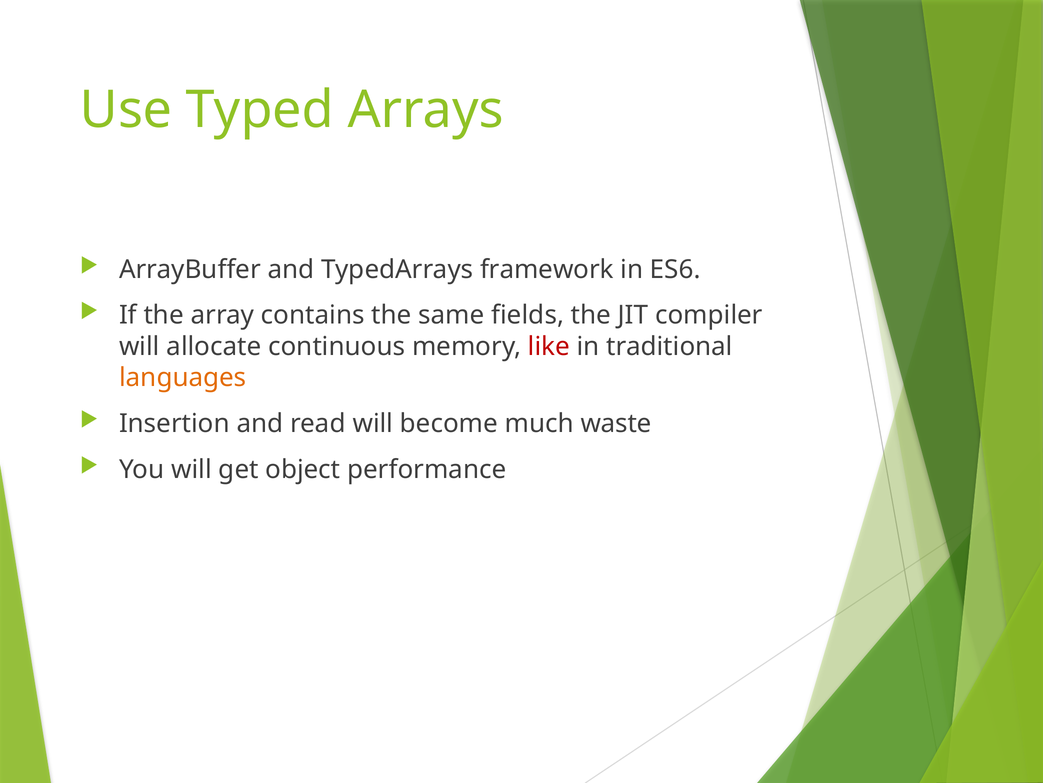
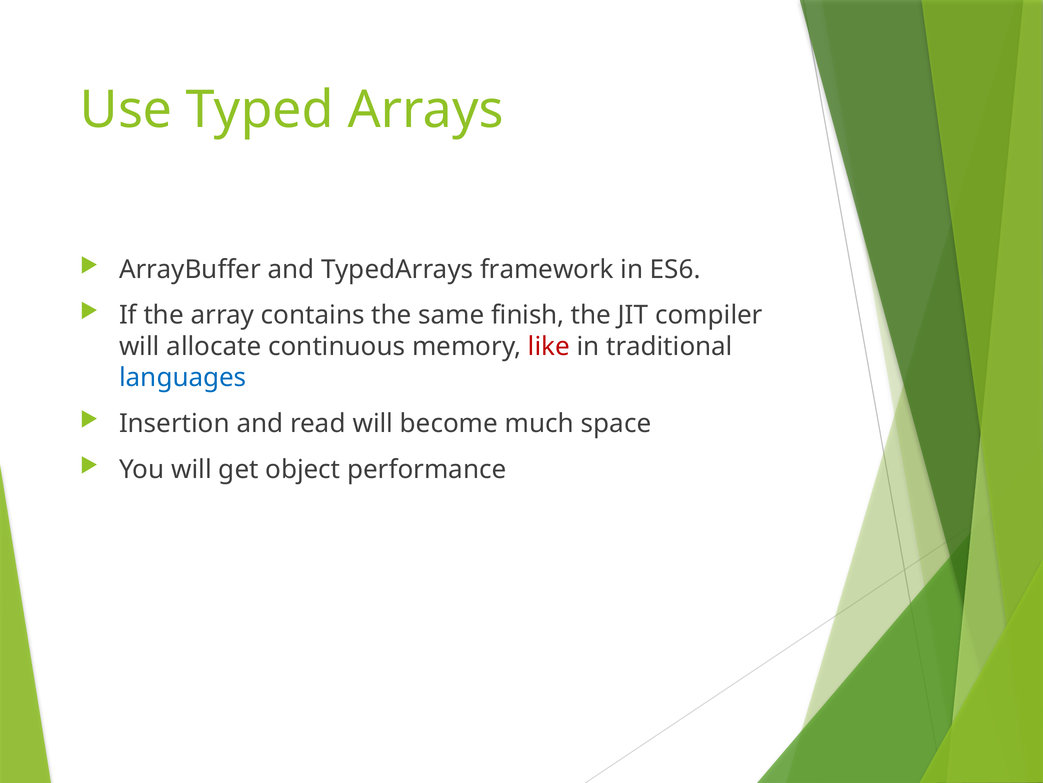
fields: fields -> finish (528, 315)
languages colour: orange -> blue (183, 378)
waste: waste -> space (616, 423)
